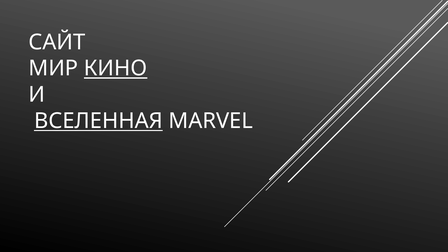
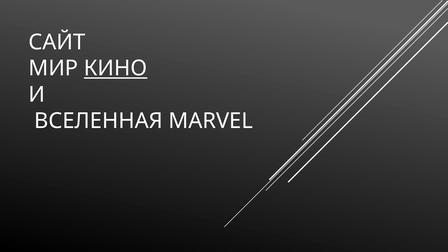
ВСЕЛЕННАЯ underline: present -> none (98, 121)
